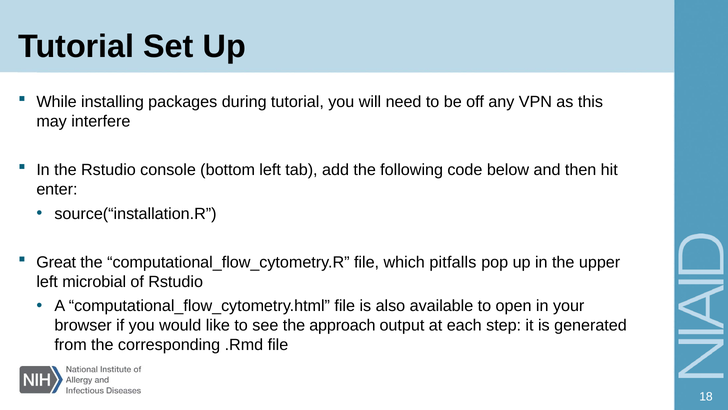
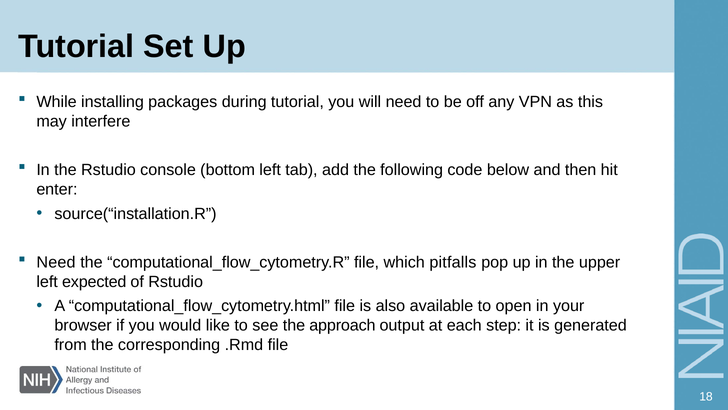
Great: Great -> Need (56, 262)
microbial: microbial -> expected (94, 281)
